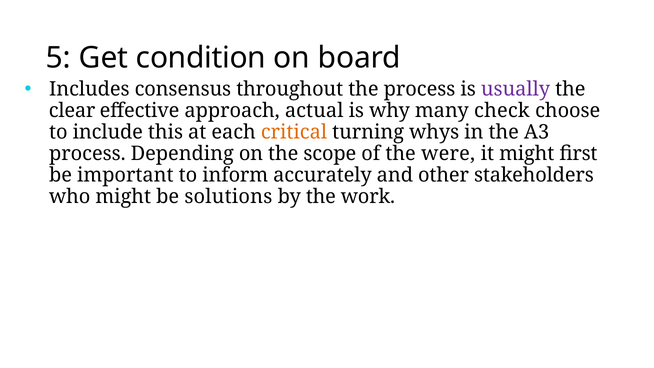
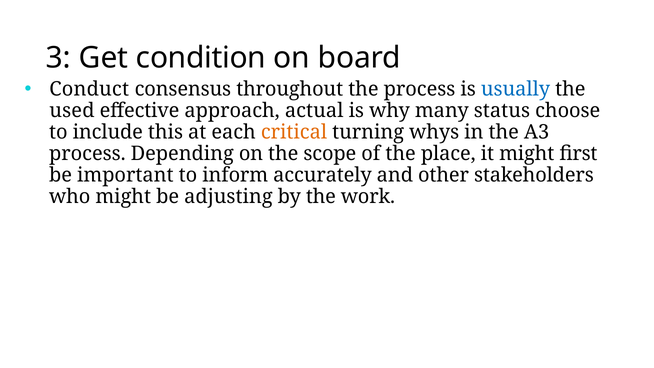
5: 5 -> 3 (58, 58)
Includes: Includes -> Conduct (89, 89)
usually colour: purple -> blue (516, 89)
clear: clear -> used (72, 111)
check: check -> status (502, 111)
were: were -> place (448, 154)
solutions: solutions -> adjusting (228, 197)
